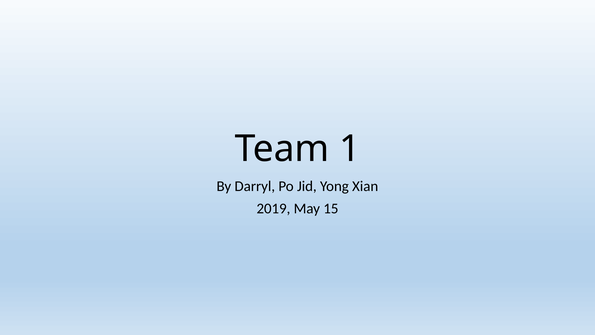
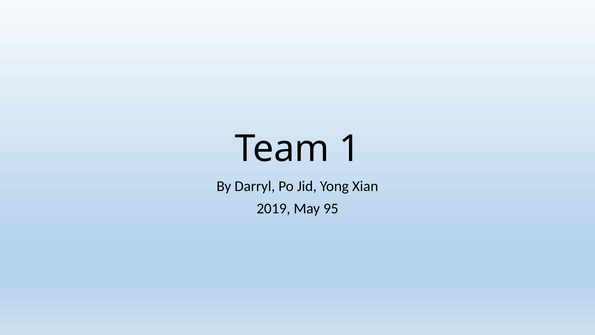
15: 15 -> 95 (331, 208)
